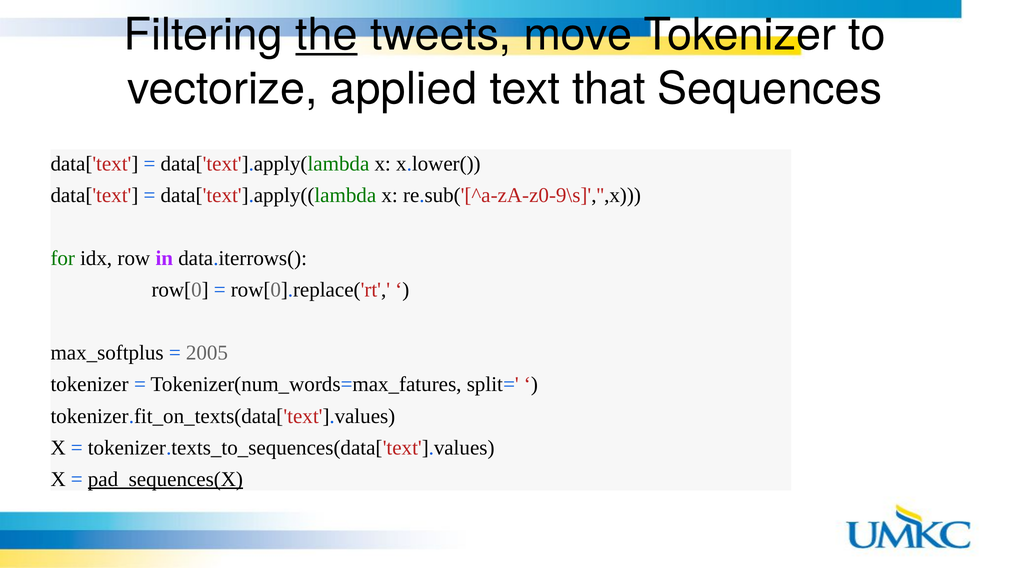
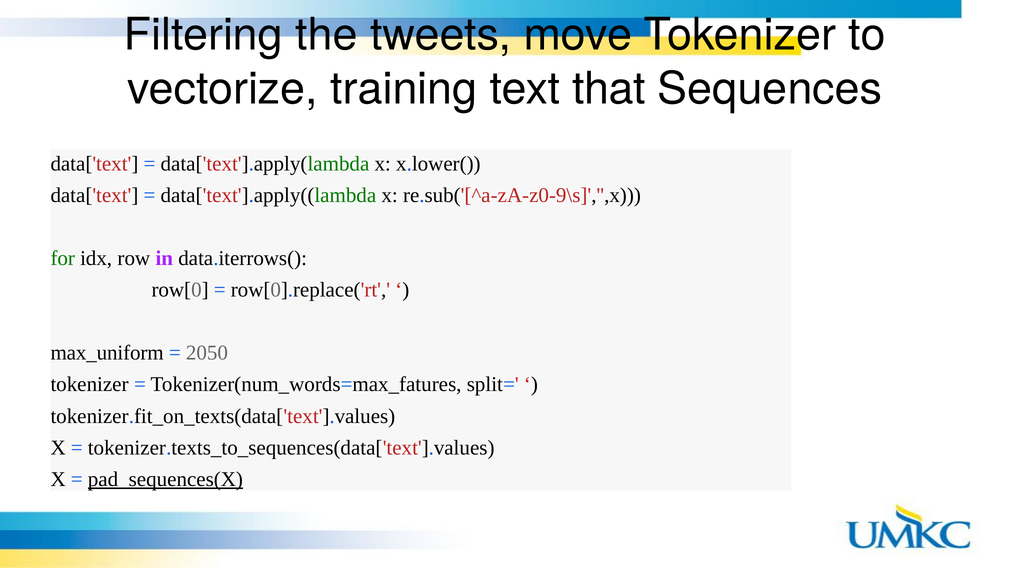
the underline: present -> none (327, 35)
applied: applied -> training (404, 89)
max_softplus: max_softplus -> max_uniform (107, 353)
2005: 2005 -> 2050 (207, 353)
